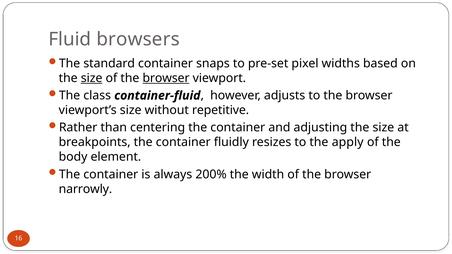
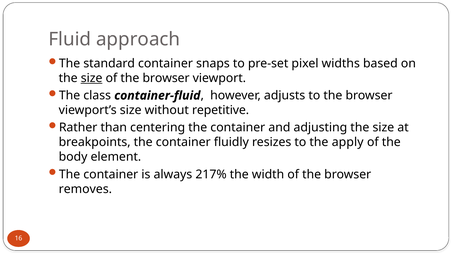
browsers: browsers -> approach (138, 39)
browser underline: present -> none (166, 78)
200%: 200% -> 217% (211, 175)
narrowly: narrowly -> removes (85, 189)
